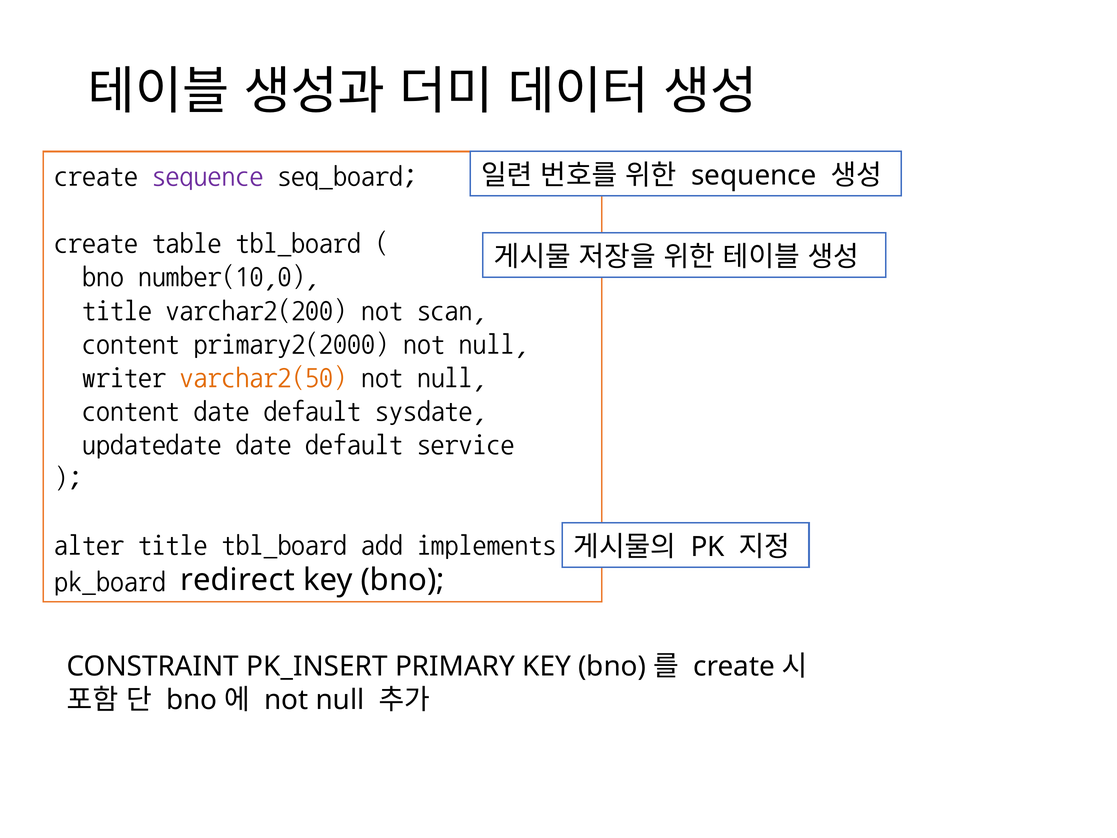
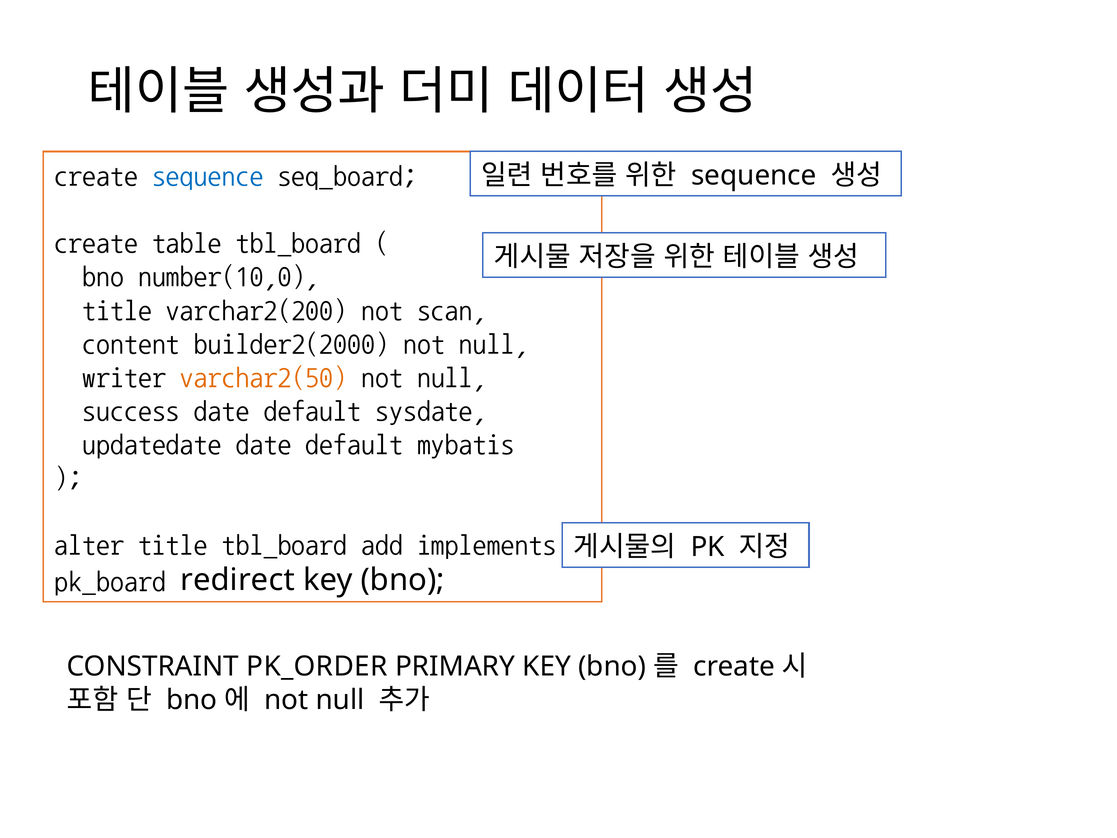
sequence colour: purple -> blue (208, 176)
primary2(2000: primary2(2000 -> builder2(2000 (292, 343)
content: content -> success (131, 410)
service: service -> mybatis (466, 444)
PK_INSERT: PK_INSERT -> PK_ORDER (317, 667)
